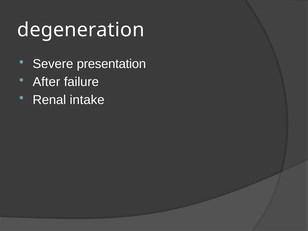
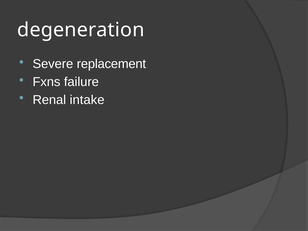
presentation: presentation -> replacement (111, 64)
After: After -> Fxns (46, 82)
